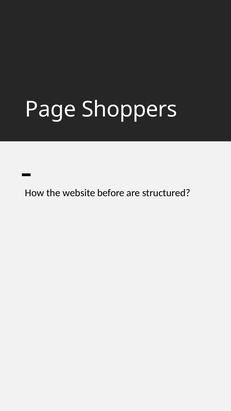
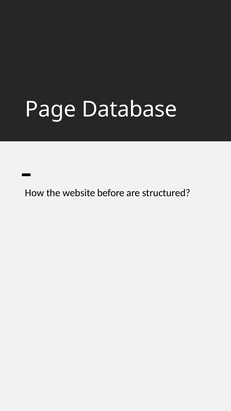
Shoppers: Shoppers -> Database (129, 109)
